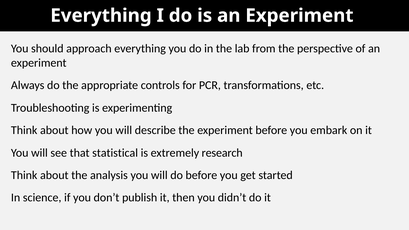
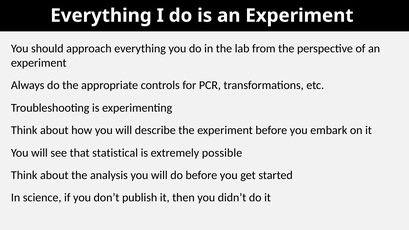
research: research -> possible (222, 153)
